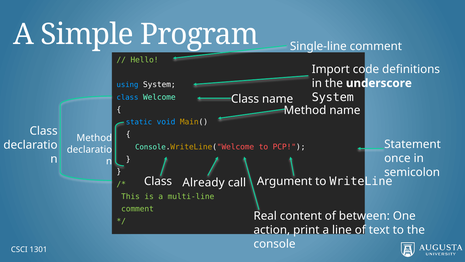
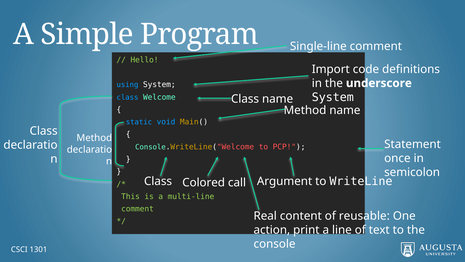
Already: Already -> Colored (204, 182)
between: between -> reusable (364, 216)
